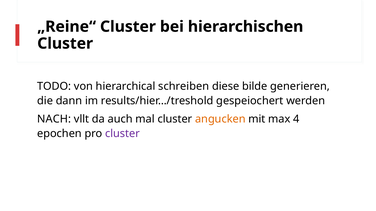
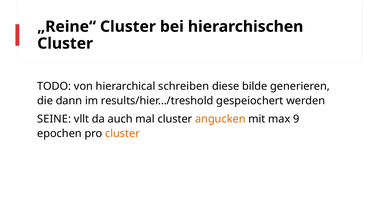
NACH: NACH -> SEINE (54, 119)
4: 4 -> 9 (296, 119)
cluster colour: purple -> orange (122, 134)
